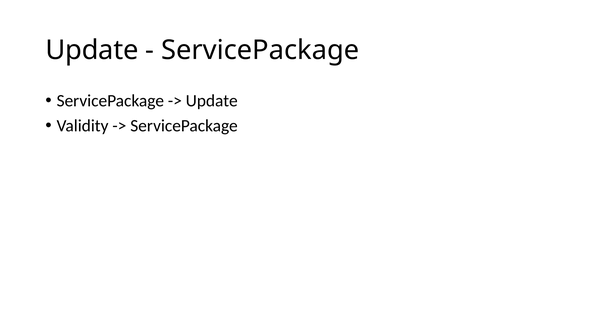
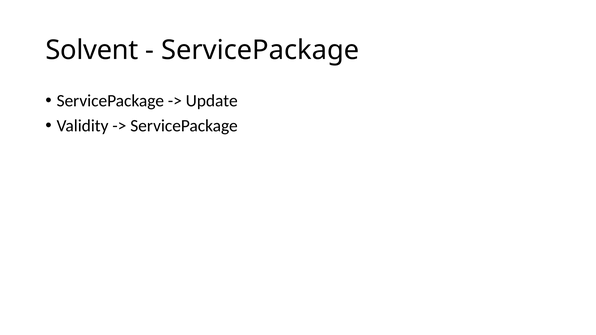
Update: Update -> Solvent (92, 50)
